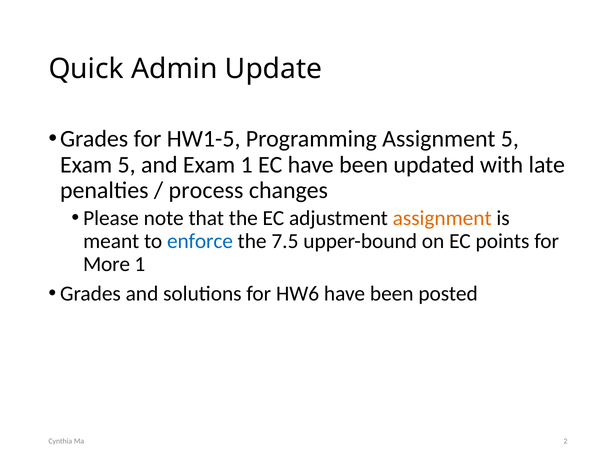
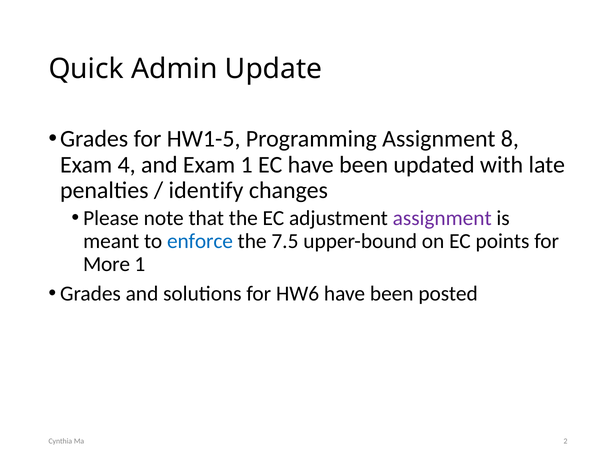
Assignment 5: 5 -> 8 (510, 139)
Exam 5: 5 -> 4 (127, 165)
process: process -> identify (206, 190)
assignment colour: orange -> purple (442, 218)
